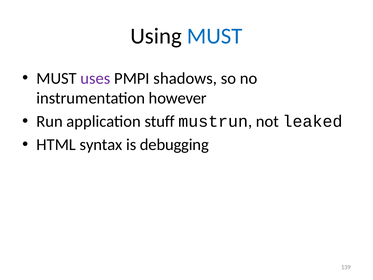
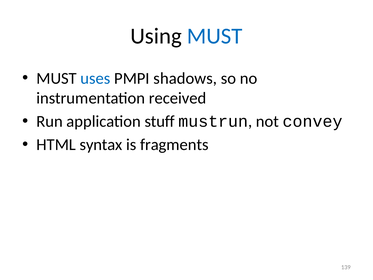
uses colour: purple -> blue (95, 78)
however: however -> received (178, 98)
leaked: leaked -> convey (313, 121)
debugging: debugging -> fragments (174, 145)
